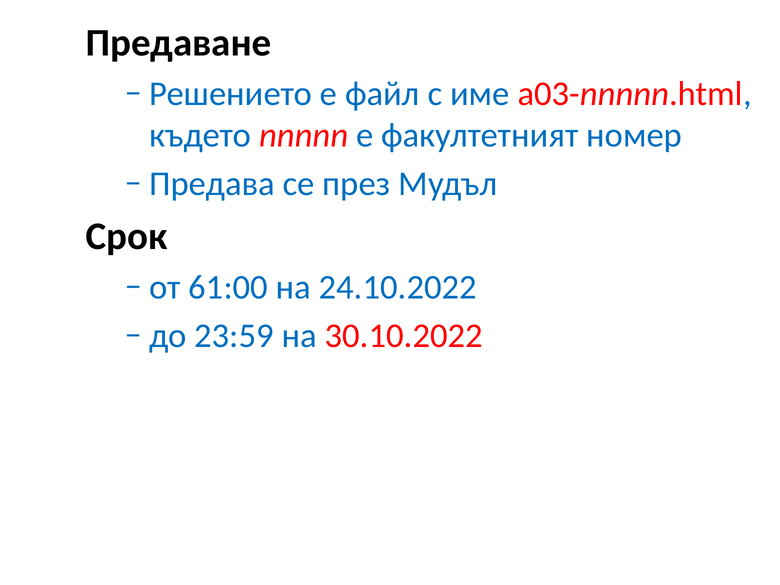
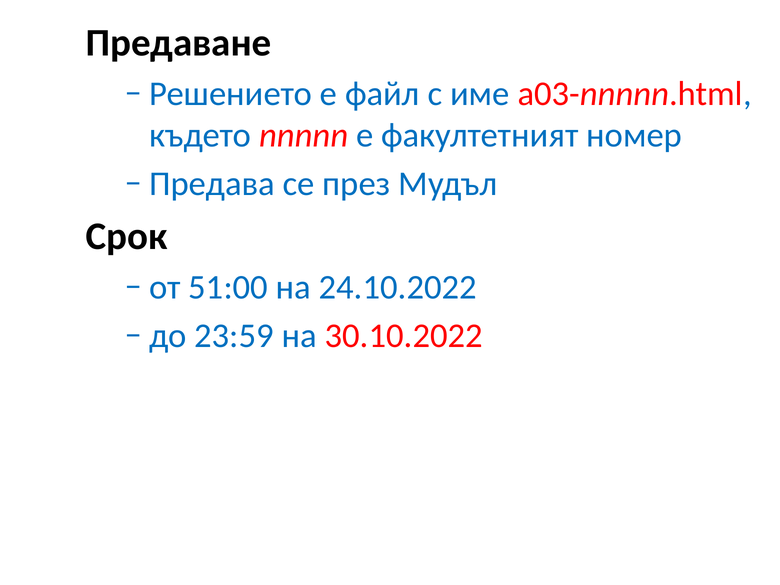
61:00: 61:00 -> 51:00 (228, 287)
